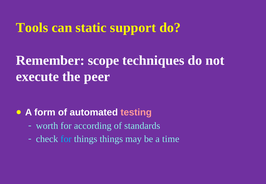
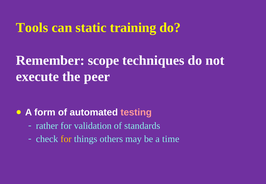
support: support -> training (133, 28)
worth: worth -> rather (47, 126)
according: according -> validation (93, 126)
for colour: light blue -> yellow (66, 139)
things things: things -> others (111, 139)
